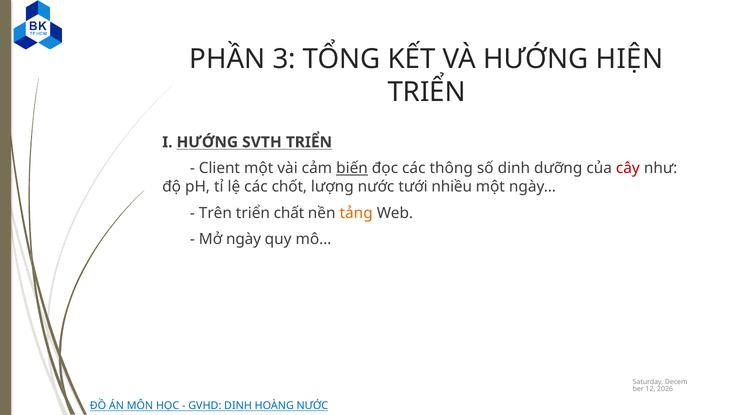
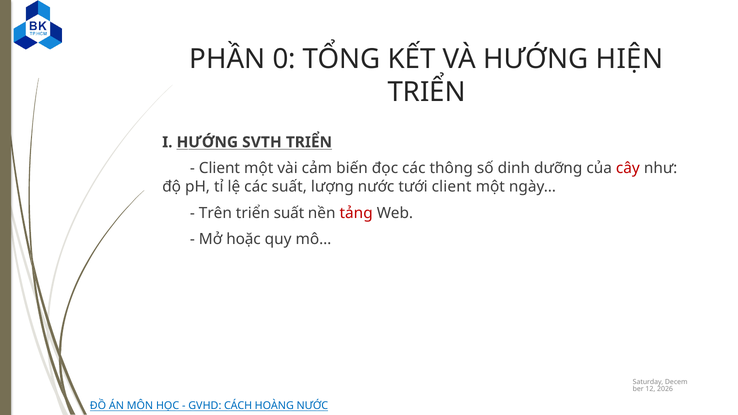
3: 3 -> 0 (284, 59)
biến underline: present -> none (352, 168)
các chốt: chốt -> suất (289, 187)
tưới nhiều: nhiều -> client (452, 187)
triển chất: chất -> suất (289, 213)
tảng colour: orange -> red (356, 213)
ngày: ngày -> hoặc (244, 239)
GVHD DINH: DINH -> CÁCH (238, 406)
